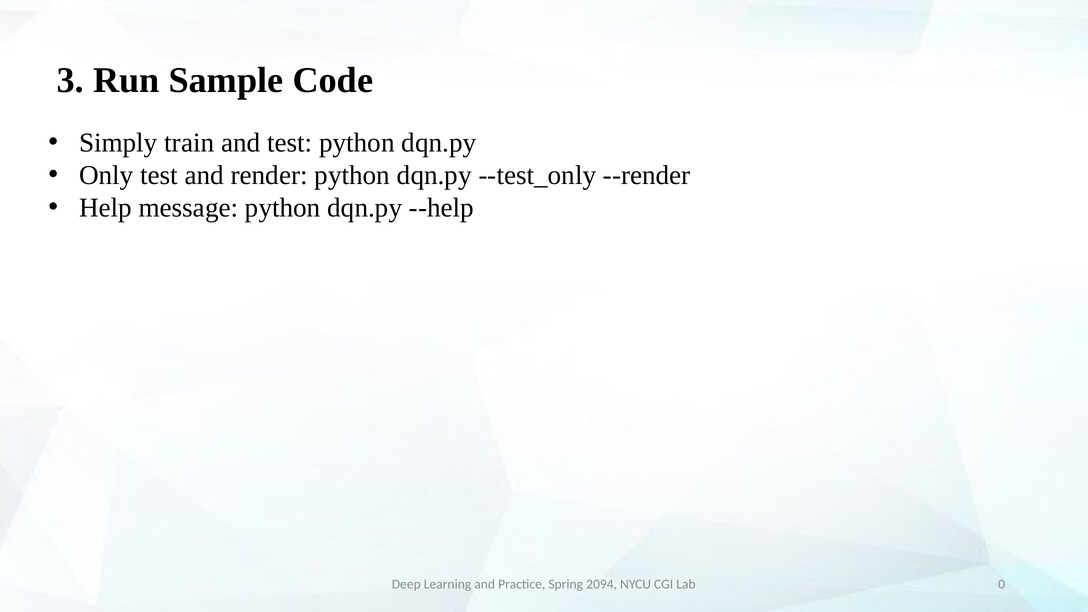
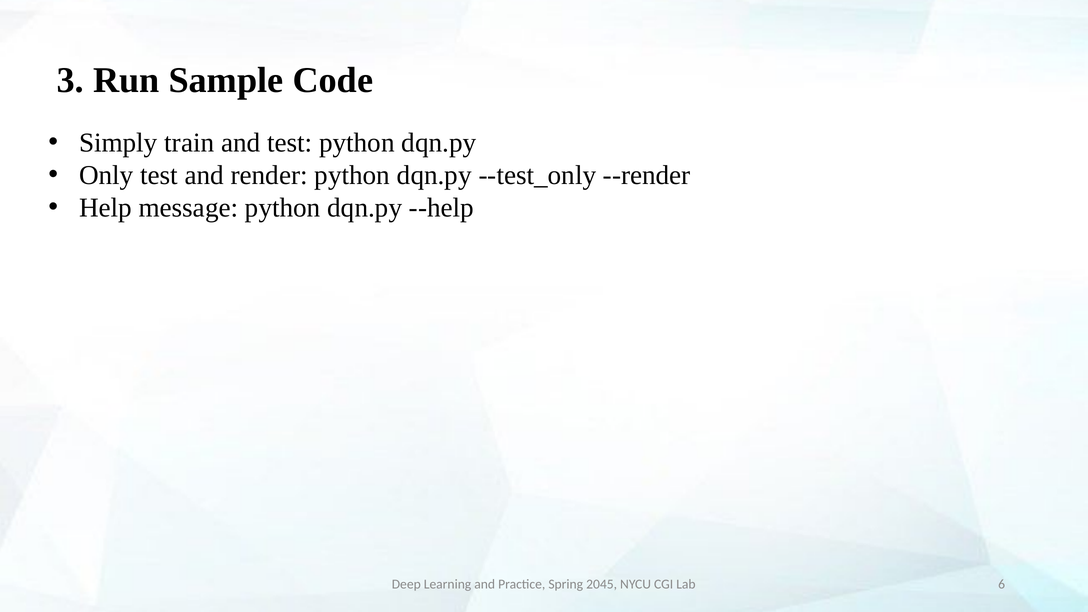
2094: 2094 -> 2045 (602, 584)
0: 0 -> 6 (1002, 584)
